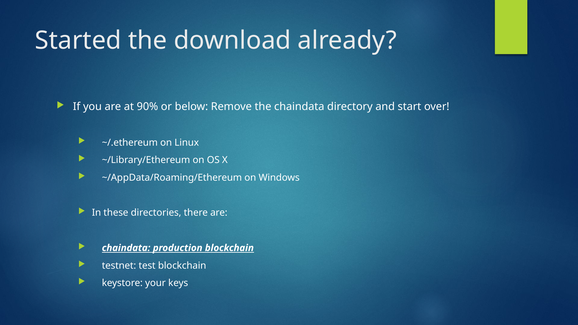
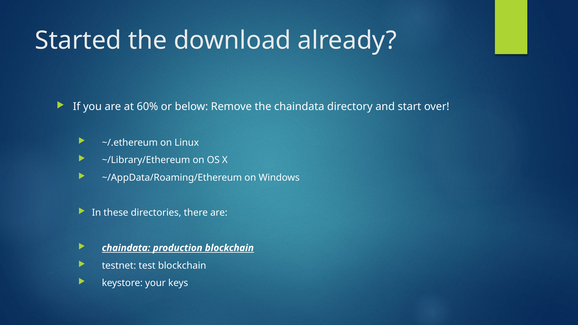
90%: 90% -> 60% (147, 107)
